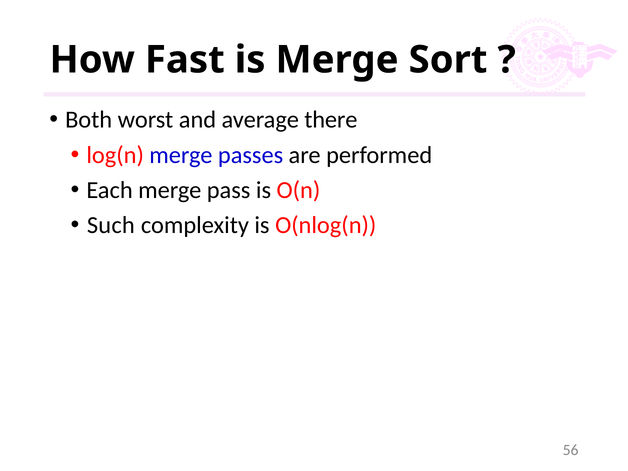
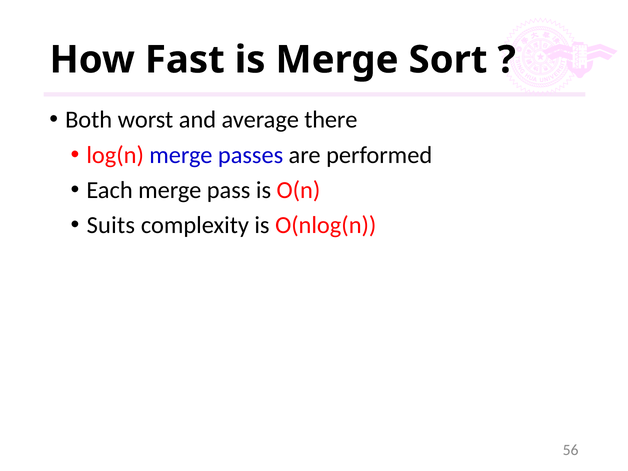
Such: Such -> Suits (111, 225)
